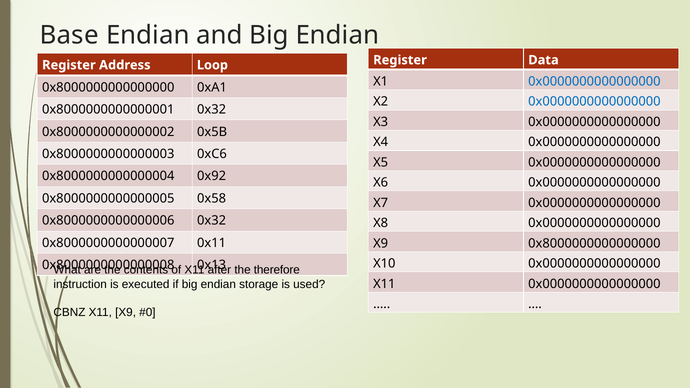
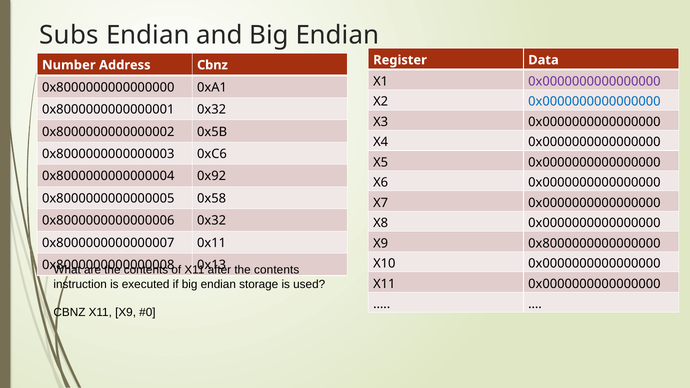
Base: Base -> Subs (69, 35)
Register: Register -> Number (69, 65)
Address Loop: Loop -> Cbnz (212, 65)
0x0000000000000000 colour: blue -> purple (594, 81)
therefore: therefore -> contents (277, 270)
